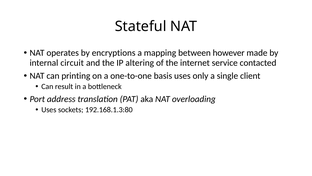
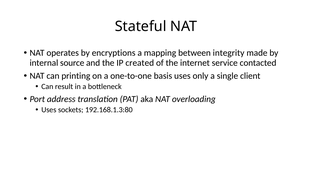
however: however -> integrity (229, 53)
circuit: circuit -> source (72, 63)
altering: altering -> created (140, 63)
